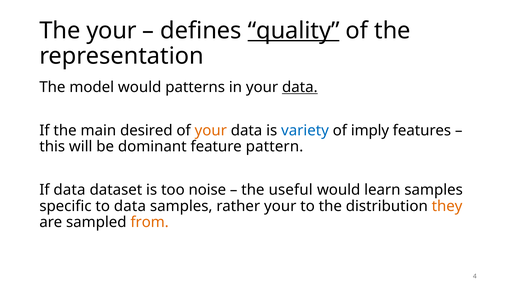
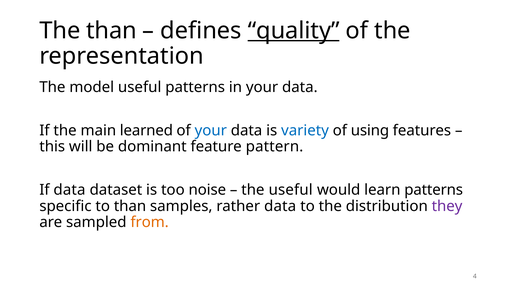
The your: your -> than (111, 31)
model would: would -> useful (140, 87)
data underline: present -> none (300, 87)
desired: desired -> learned (146, 131)
your colour: orange -> blue (211, 131)
imply: imply -> using (370, 131)
learn samples: samples -> patterns (434, 190)
to data: data -> than (130, 206)
rather your: your -> data (280, 206)
they colour: orange -> purple (447, 206)
